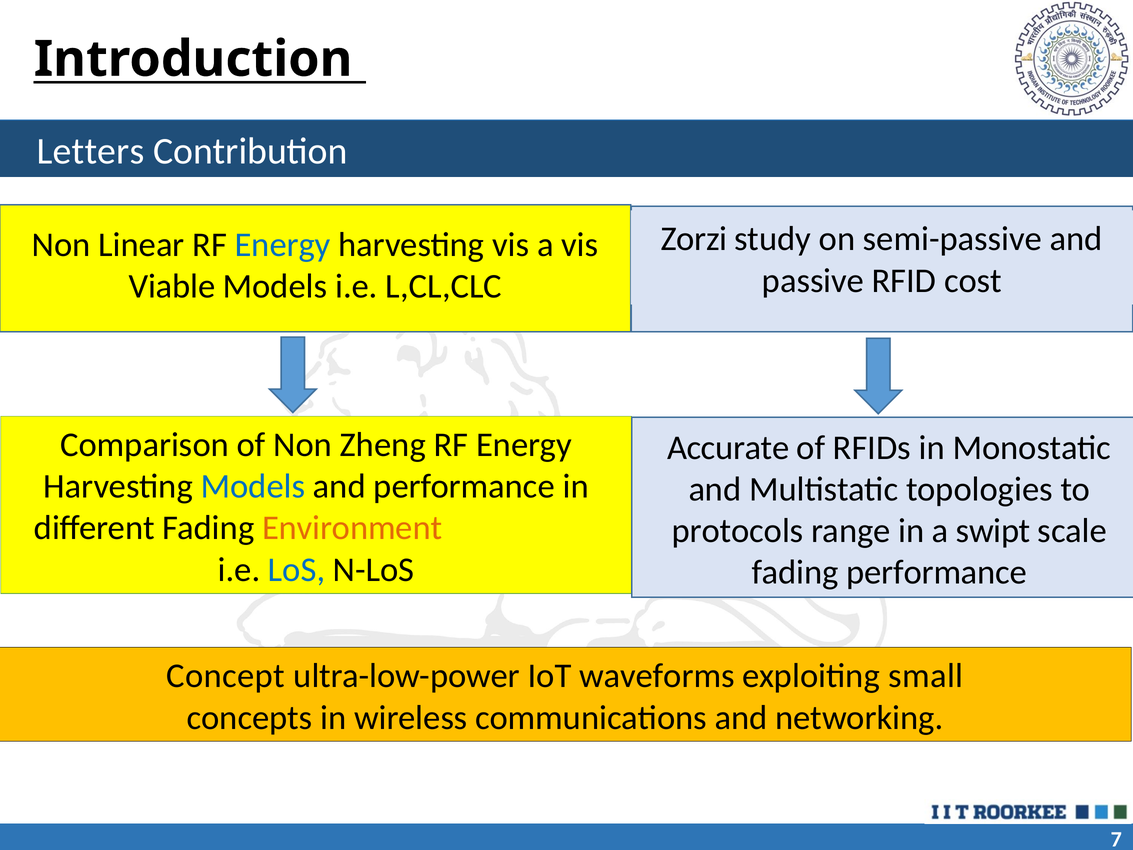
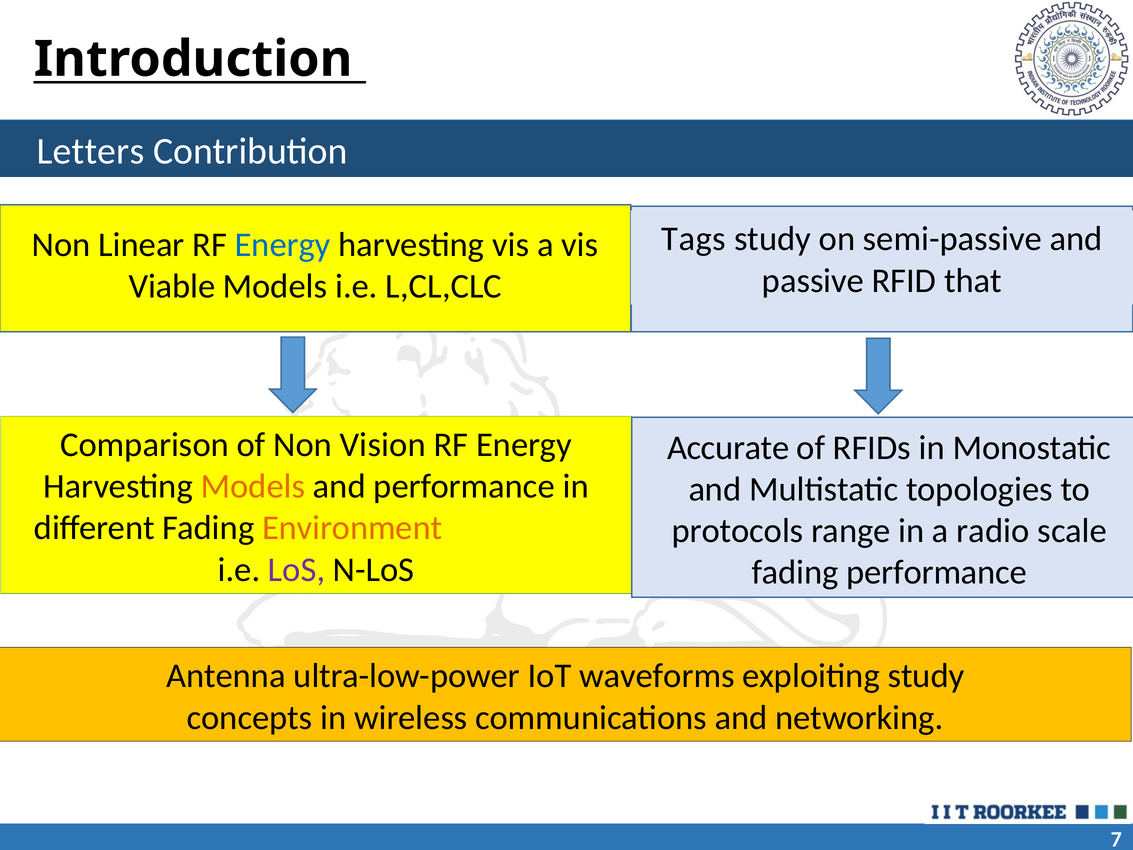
Zorzi: Zorzi -> Tags (694, 239)
cost: cost -> that (973, 281)
Zheng: Zheng -> Vision (383, 445)
Models colour: blue -> orange (253, 486)
swipt: swipt -> radio (993, 531)
LoS colour: blue -> purple (297, 569)
Concept: Concept -> Antenna (226, 676)
exploiting small: small -> study (926, 676)
